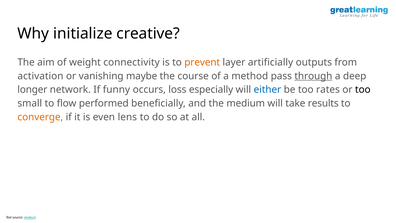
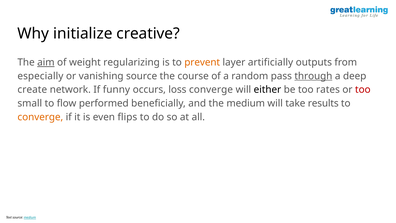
aim underline: none -> present (46, 62)
connectivity: connectivity -> regularizing (132, 62)
activation: activation -> especially (40, 76)
vanishing maybe: maybe -> source (142, 76)
method: method -> random (250, 76)
longer: longer -> create (32, 90)
loss especially: especially -> converge (211, 90)
either colour: blue -> black (267, 90)
too colour: black -> red (363, 90)
lens: lens -> flips (127, 117)
